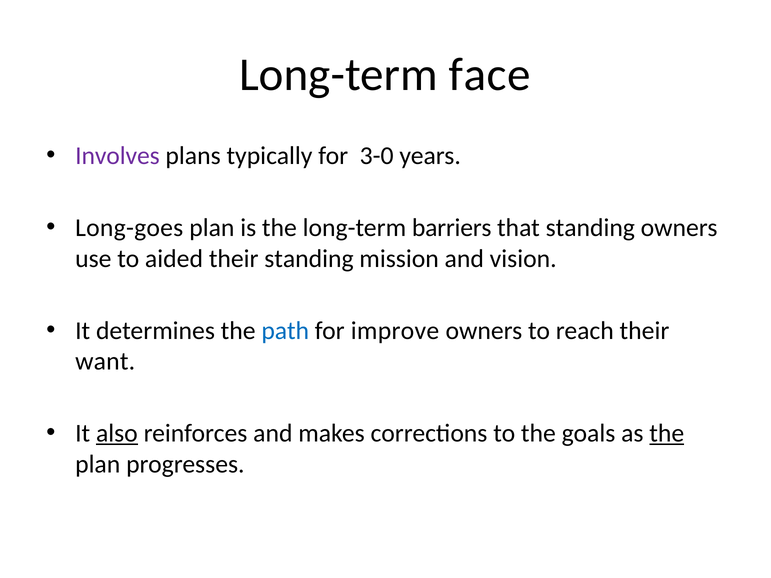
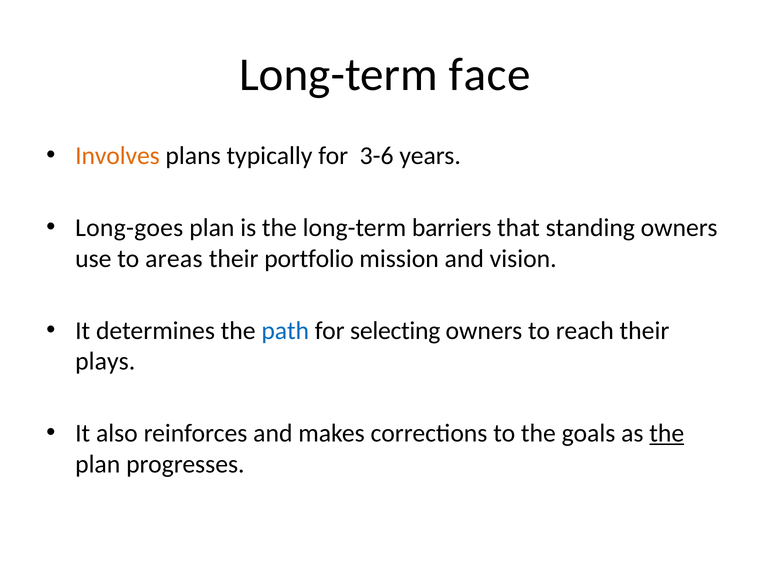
Involves colour: purple -> orange (117, 156)
3-0: 3-0 -> 3-6 (377, 156)
aided: aided -> areas (174, 259)
their standing: standing -> portfolio (309, 259)
improve: improve -> selecting (395, 331)
want: want -> plays (105, 362)
also underline: present -> none (117, 434)
